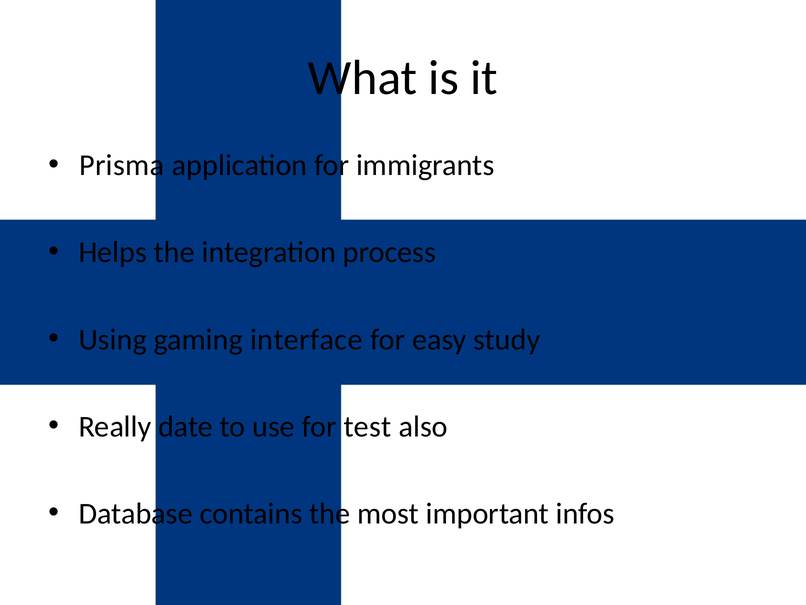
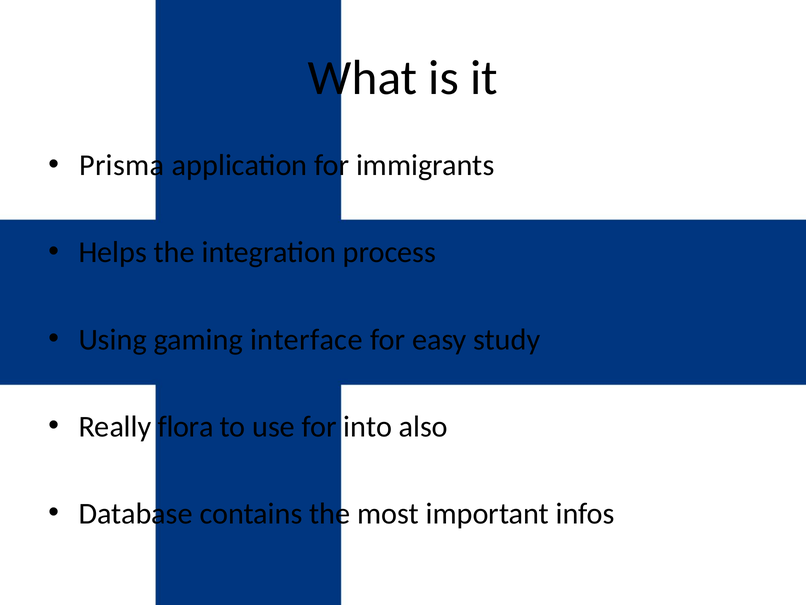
date: date -> flora (186, 426)
test: test -> into (368, 426)
